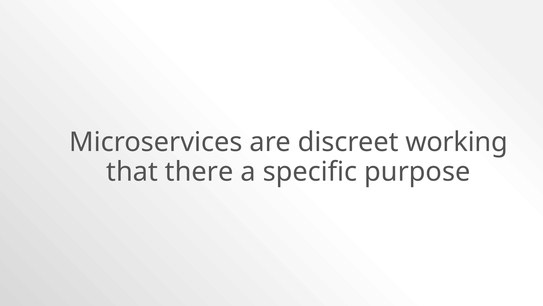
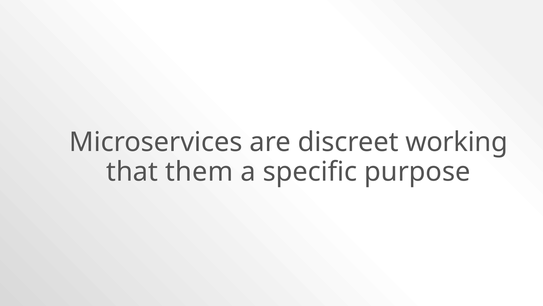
there: there -> them (199, 171)
